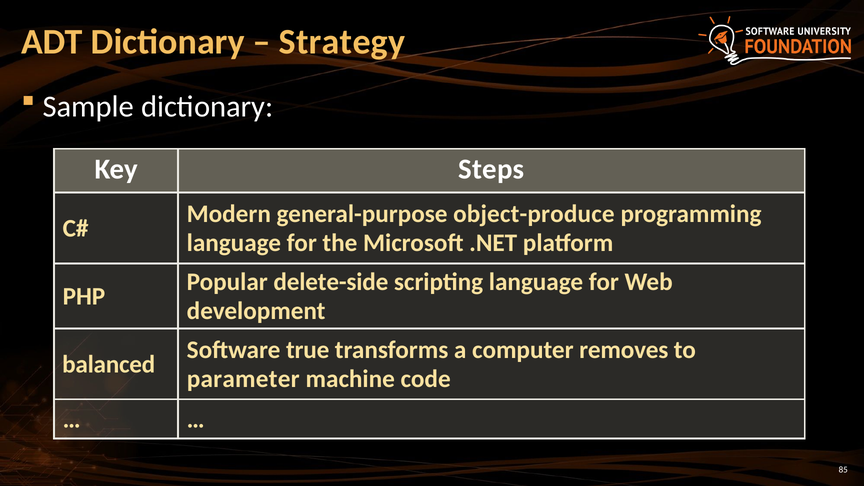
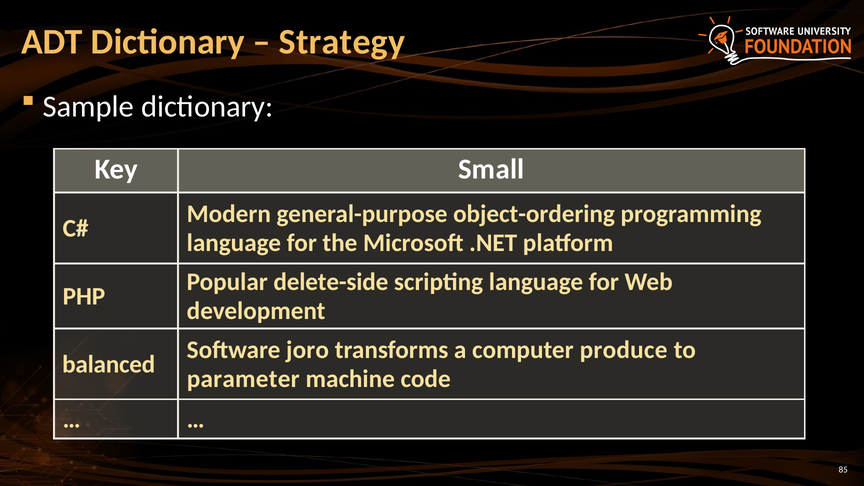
Steps: Steps -> Small (491, 169)
object-produce: object-produce -> object-ordering (534, 214)
true: true -> joro (308, 350)
removes: removes -> produce (624, 350)
